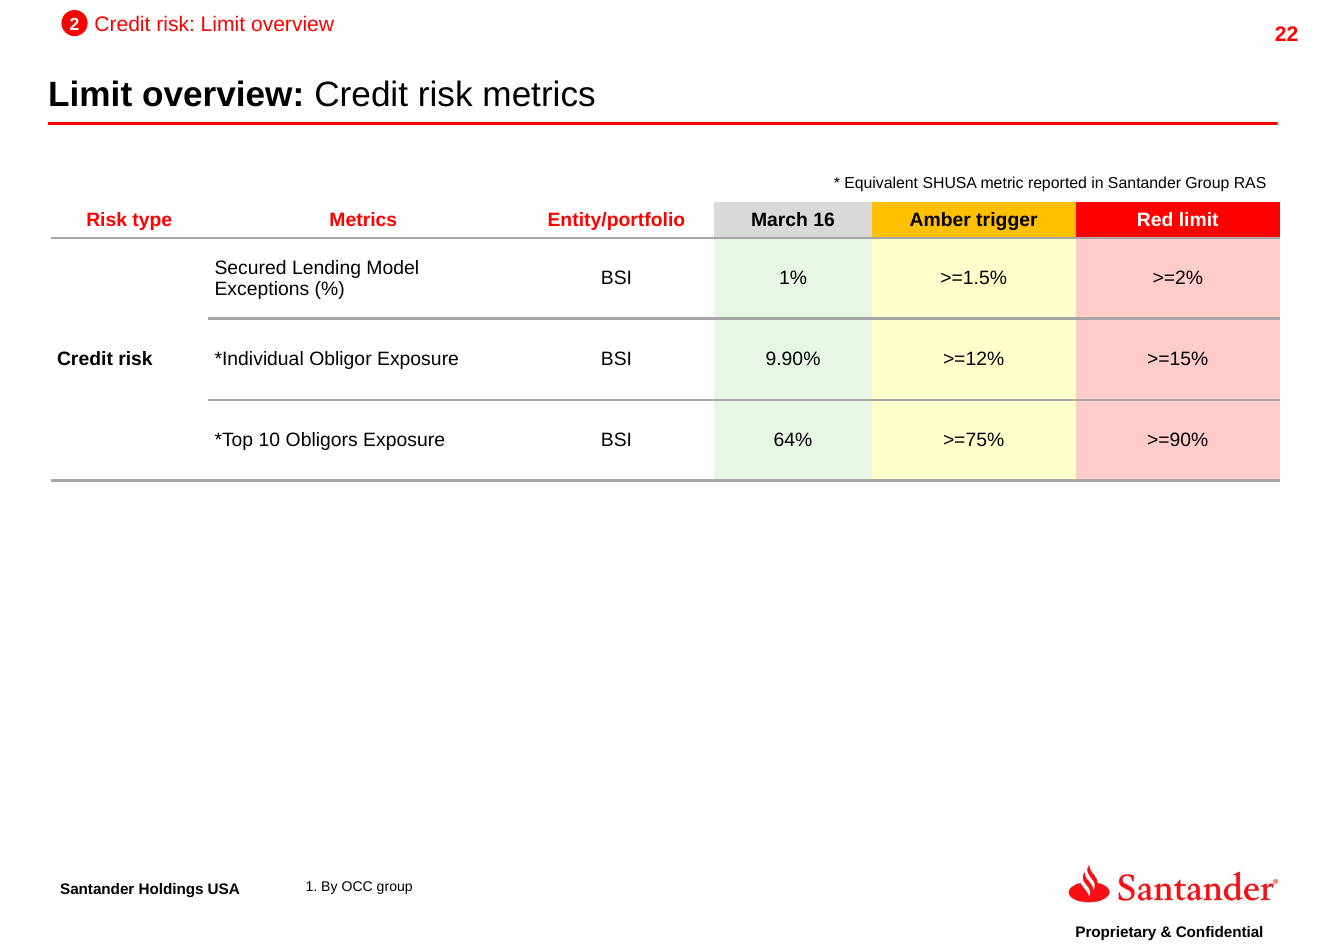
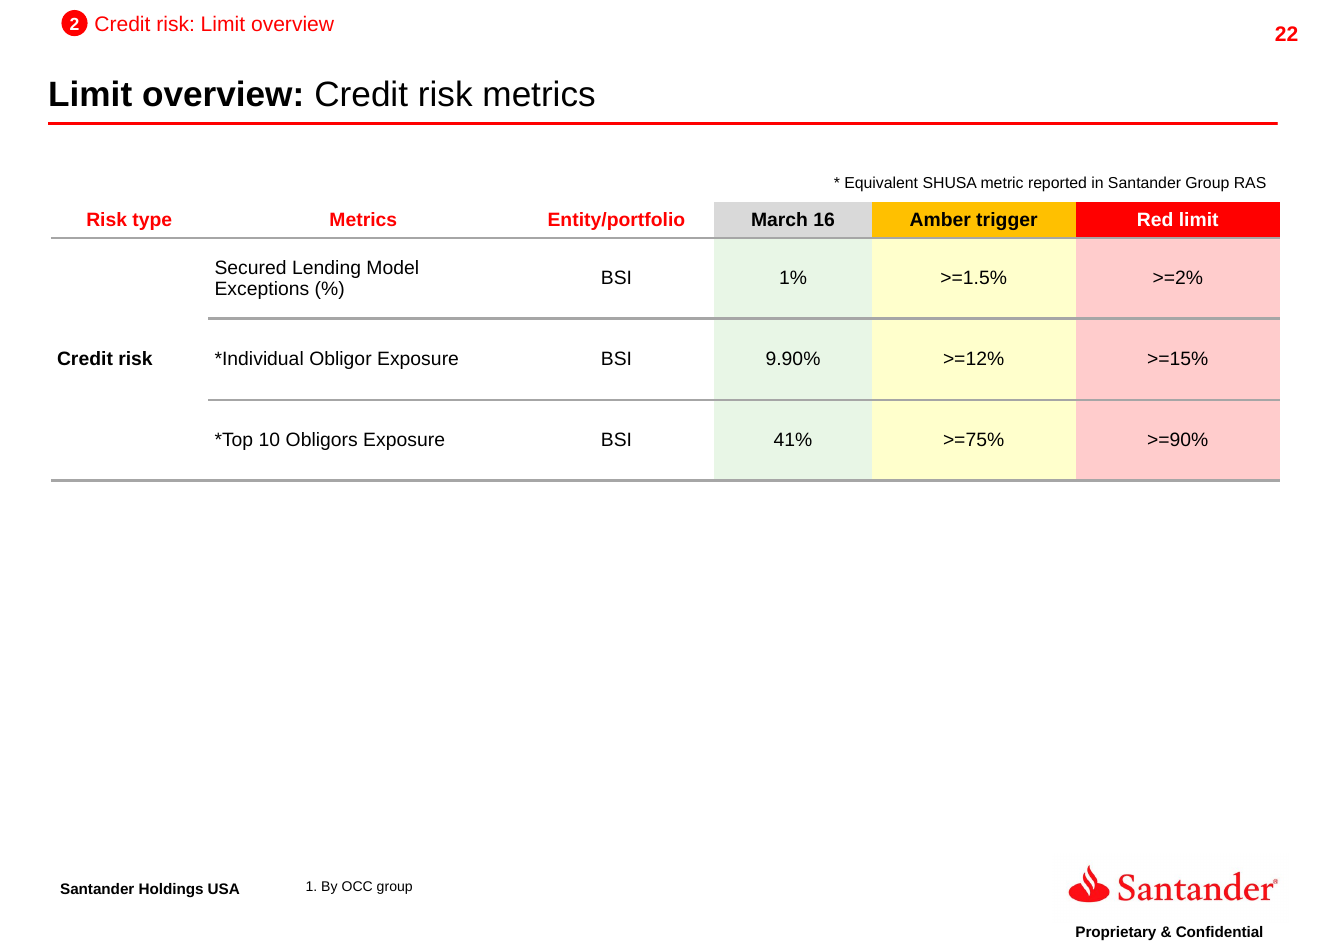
64%: 64% -> 41% (793, 440)
